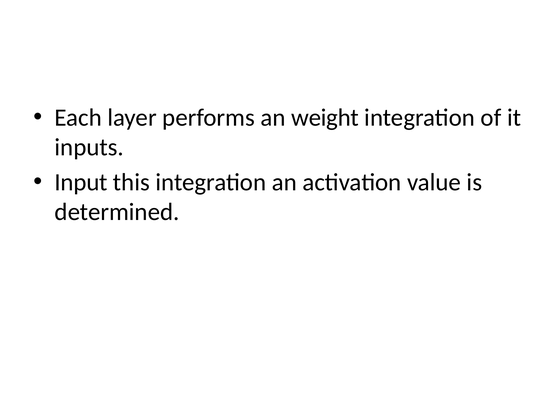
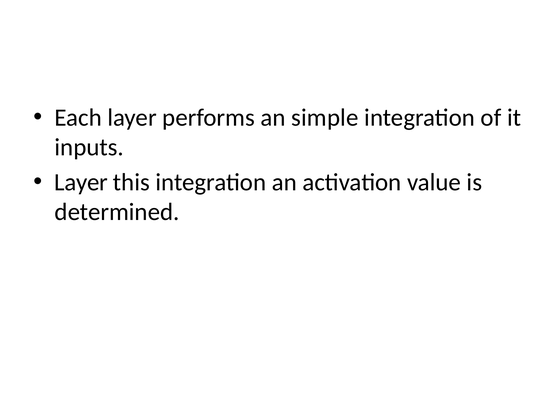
weight: weight -> simple (325, 117)
Input: Input -> Layer (81, 182)
